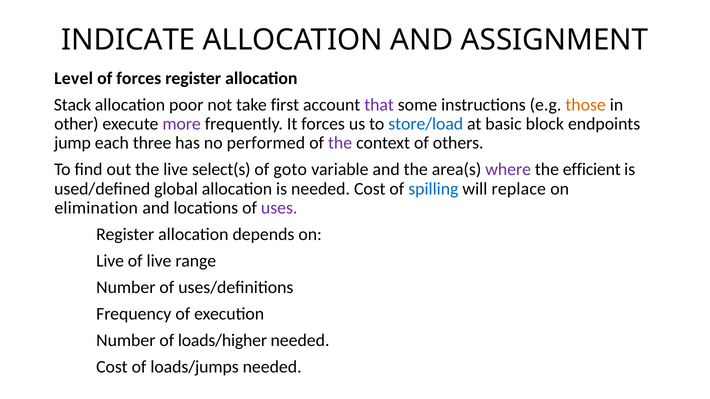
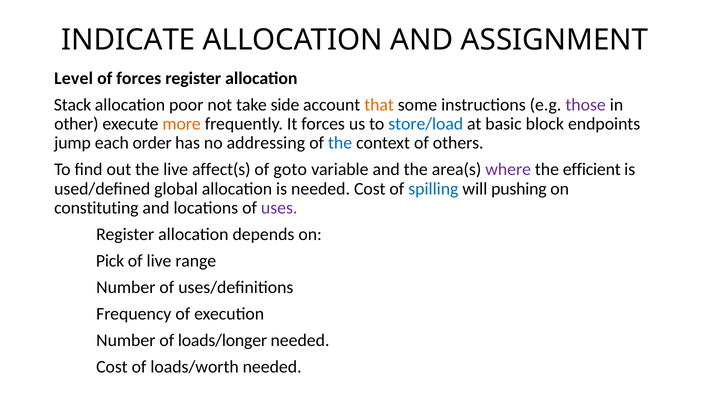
first: first -> side (285, 105)
that colour: purple -> orange (379, 105)
those colour: orange -> purple (586, 105)
more colour: purple -> orange (182, 124)
three: three -> order (152, 143)
performed: performed -> addressing (266, 143)
the colour: purple -> blue (340, 143)
select(s: select(s -> affect(s (221, 170)
replace: replace -> pushing (519, 189)
elimination: elimination -> constituting (96, 208)
Live: Live -> Pick (110, 261)
loads/higher: loads/higher -> loads/longer (222, 341)
loads/jumps: loads/jumps -> loads/worth (195, 367)
